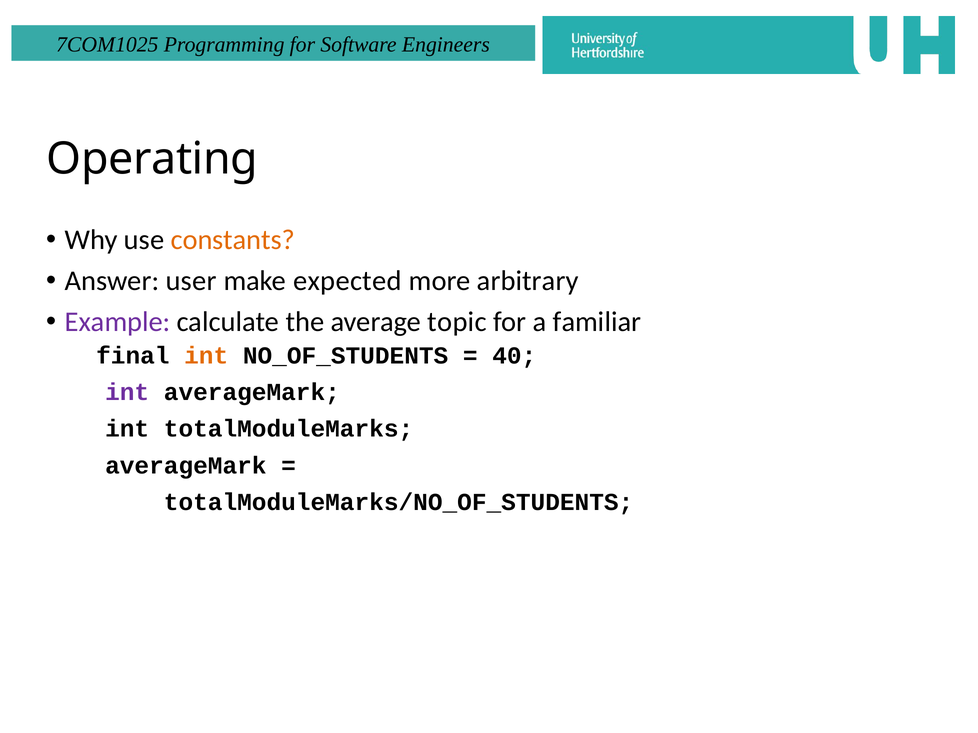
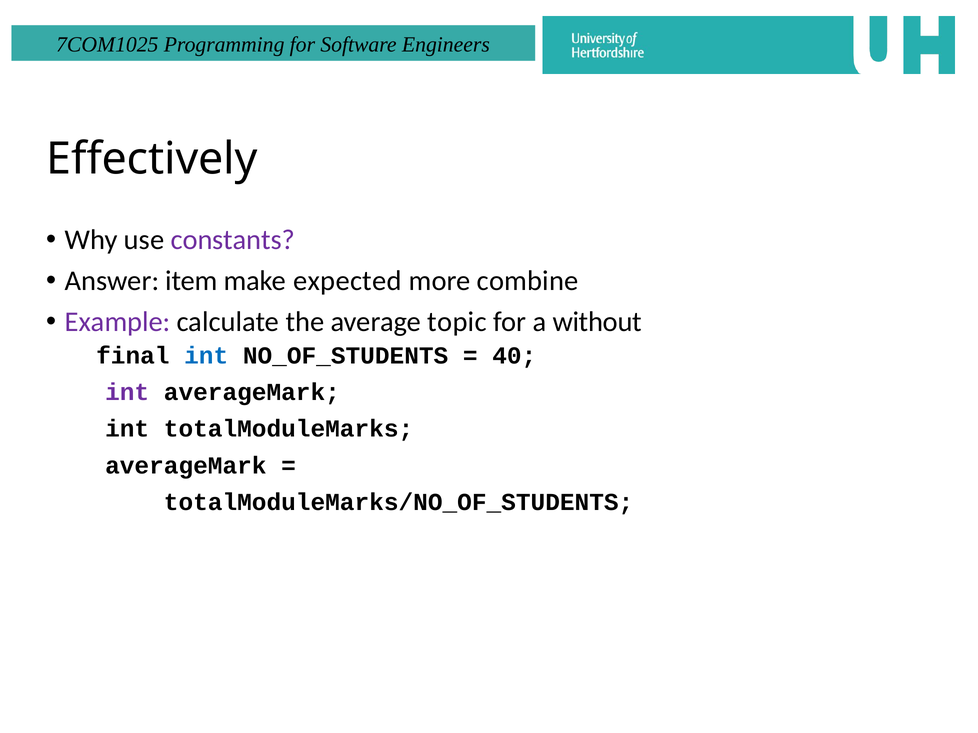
Operating: Operating -> Effectively (152, 159)
constants colour: orange -> purple (233, 240)
user: user -> item (191, 281)
arbitrary: arbitrary -> combine (528, 281)
familiar: familiar -> without (597, 322)
int colour: orange -> blue (206, 356)
